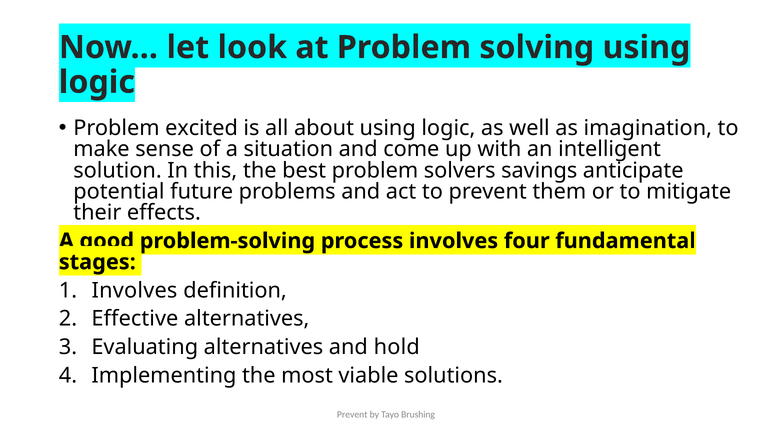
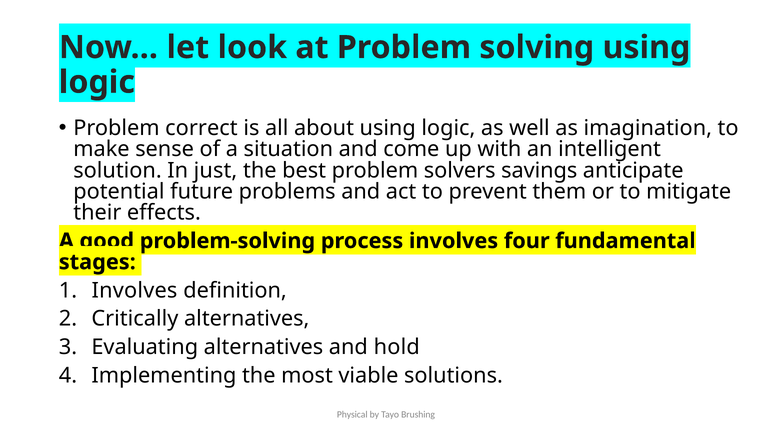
excited: excited -> correct (201, 128)
this: this -> just (216, 170)
Effective: Effective -> Critically (135, 319)
Prevent: Prevent -> Physical (352, 415)
